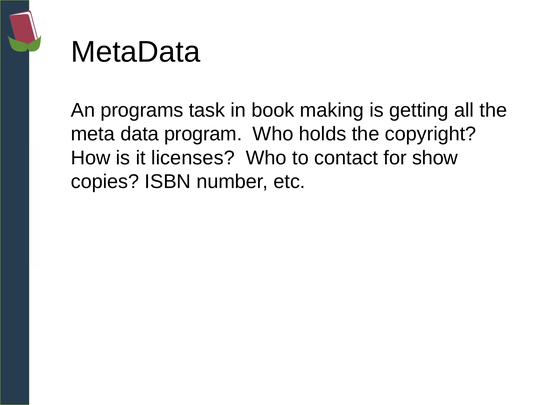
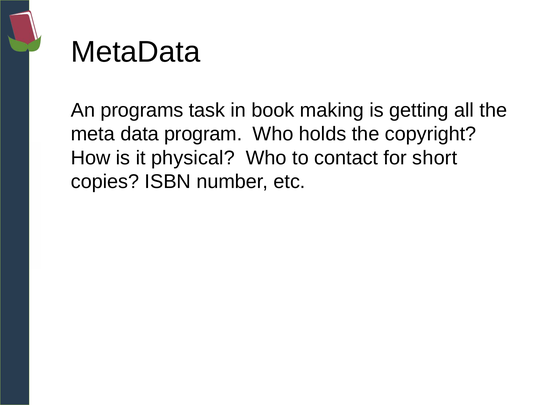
licenses: licenses -> physical (193, 158)
show: show -> short (435, 158)
